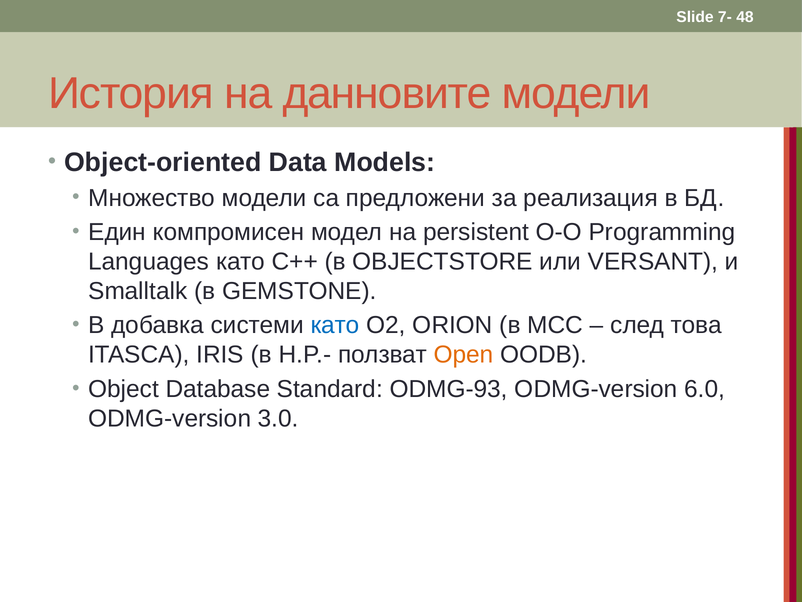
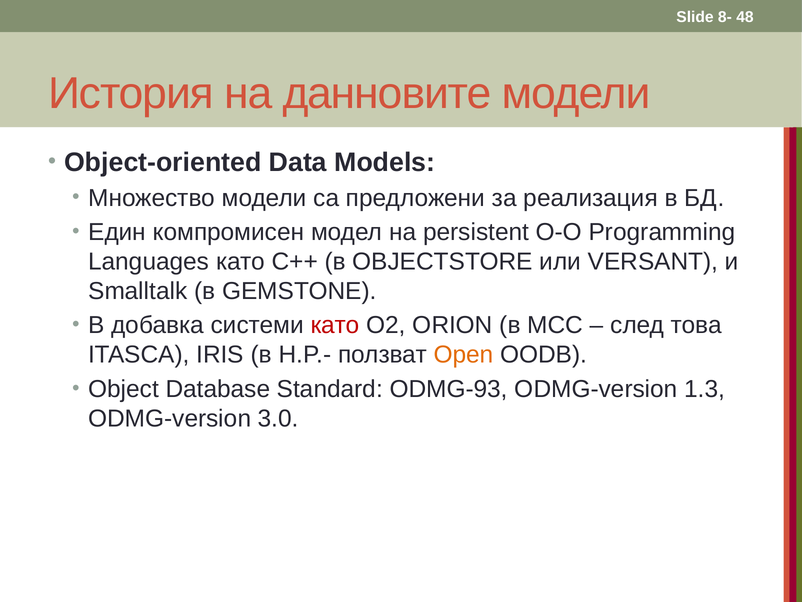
7-: 7- -> 8- (725, 17)
като colour: blue -> red (335, 325)
6.0: 6.0 -> 1.3 (705, 389)
